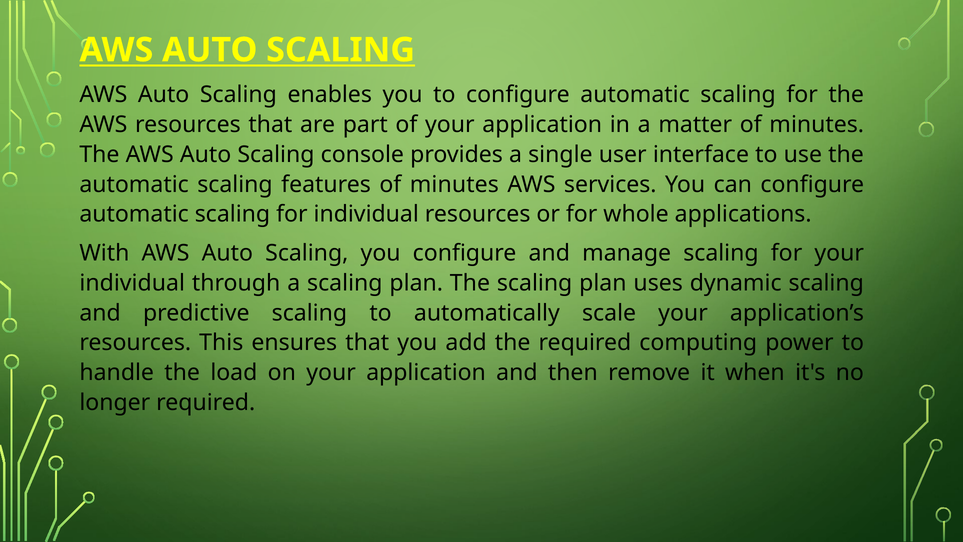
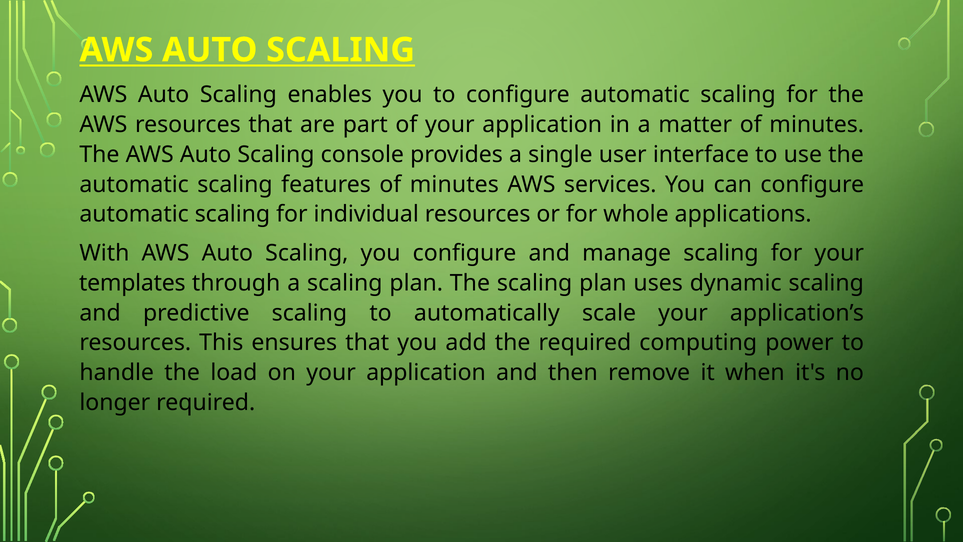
individual: individual -> templates (132, 283)
